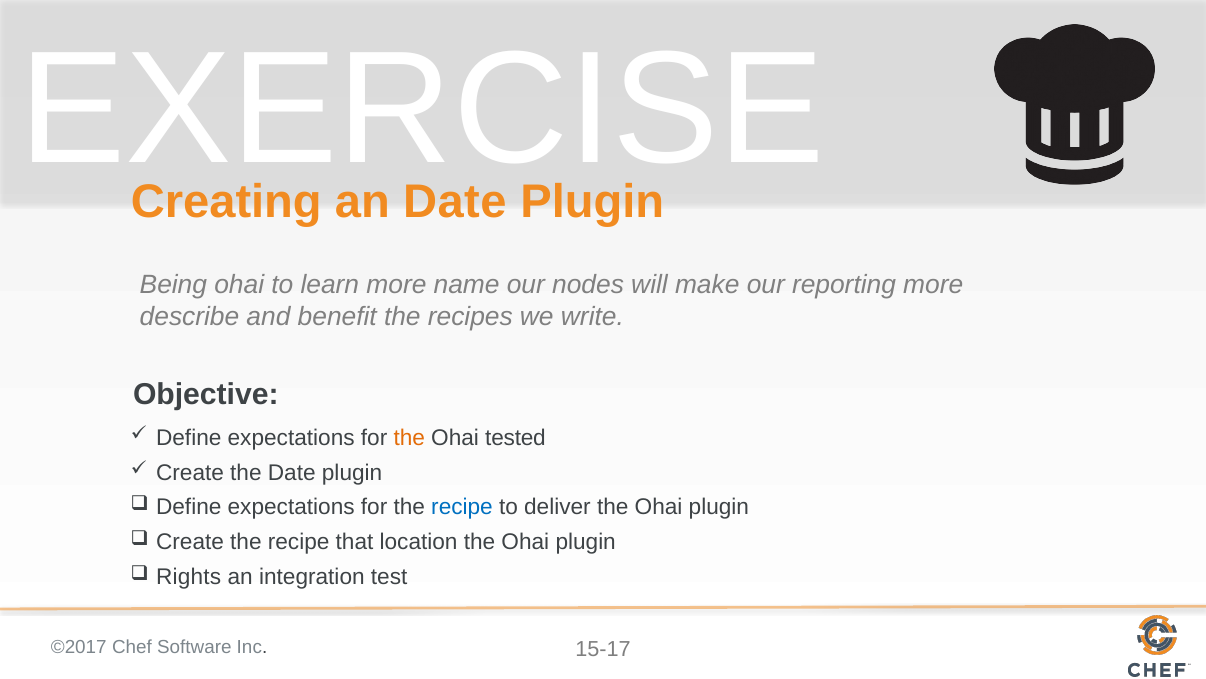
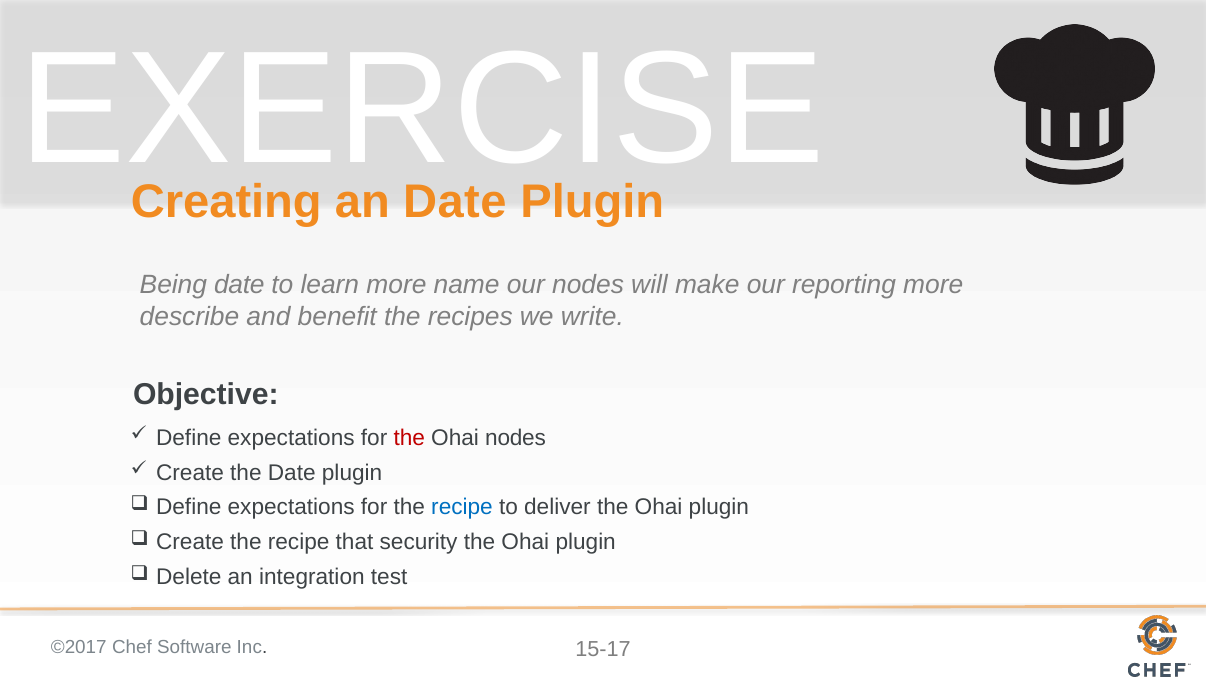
Being ohai: ohai -> date (239, 285)
the colour: orange -> red (409, 438)
Ohai tested: tested -> nodes (516, 438)
location: location -> security (419, 542)
Rights: Rights -> Delete (189, 576)
